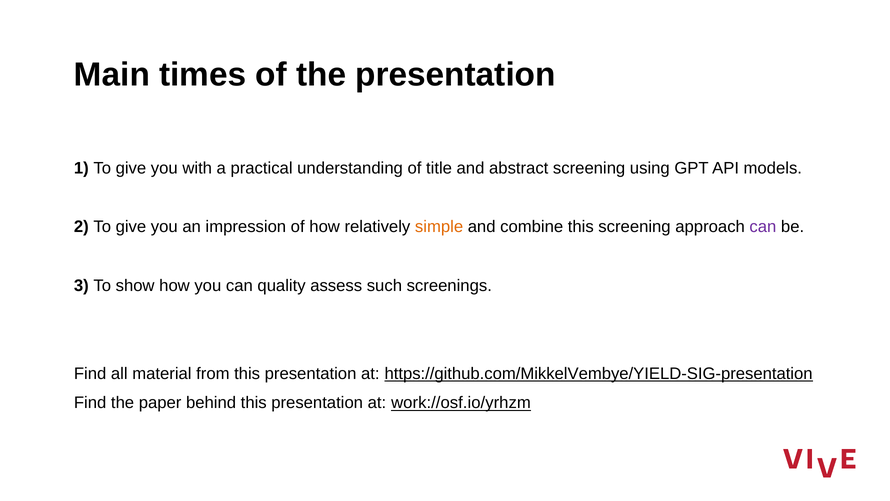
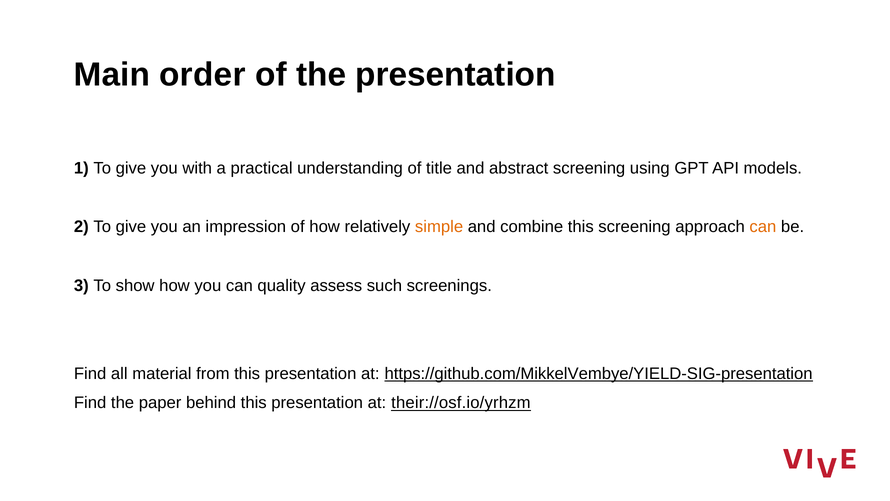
times: times -> order (203, 75)
can colour: purple -> orange (763, 227)
work://osf.io/yrhzm: work://osf.io/yrhzm -> their://osf.io/yrhzm (461, 403)
